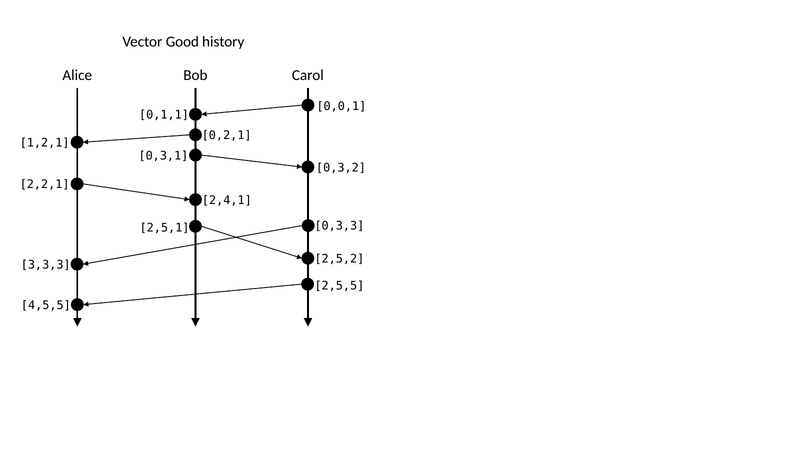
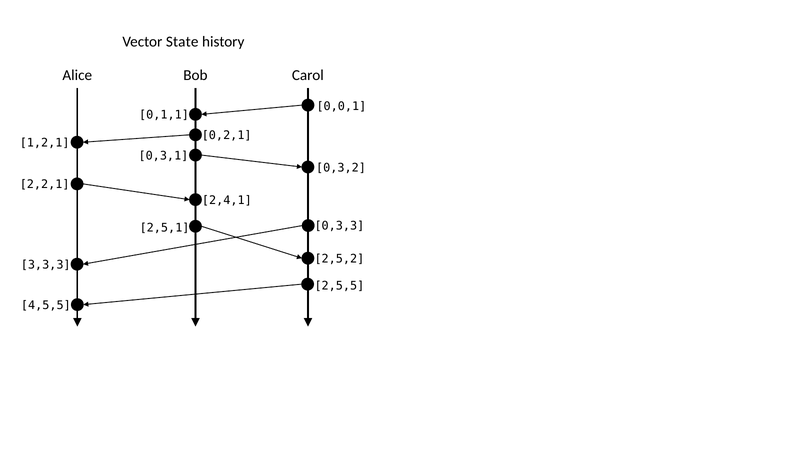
Good: Good -> State (182, 42)
